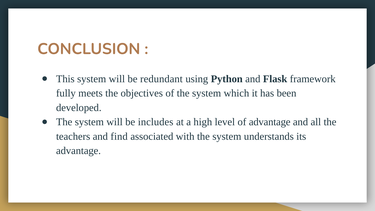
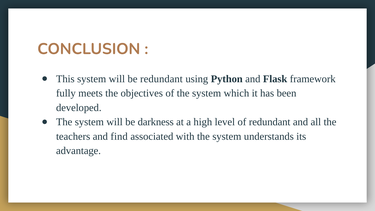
includes: includes -> darkness (156, 122)
of advantage: advantage -> redundant (270, 122)
